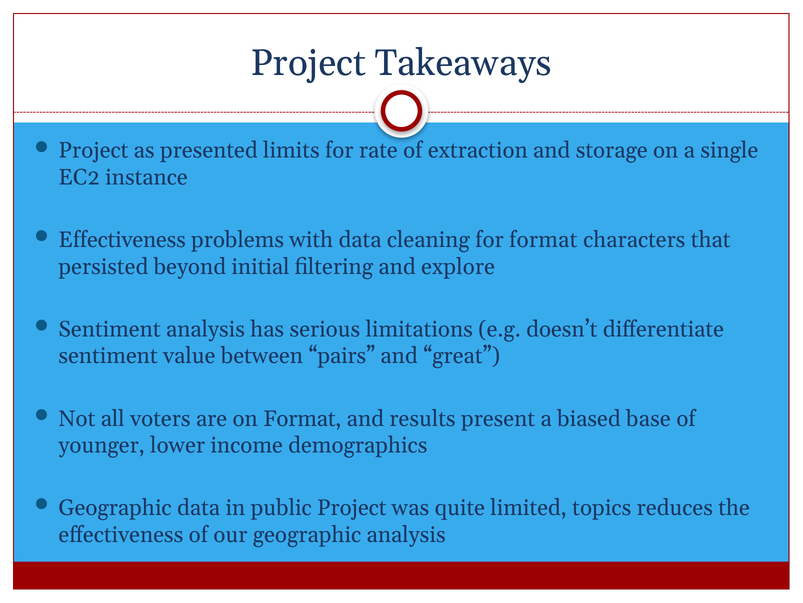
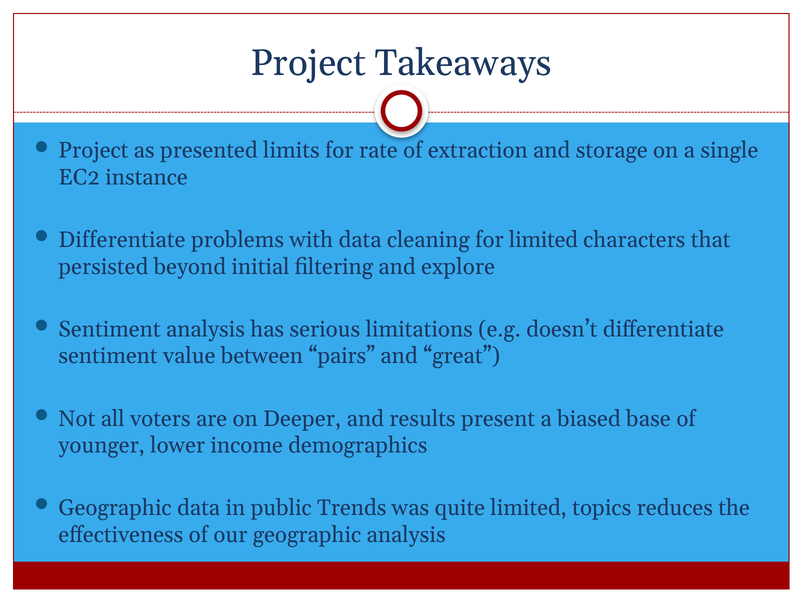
Effectiveness: Effectiveness -> Differentiate (122, 240)
for format: format -> limited (544, 240)
on Format: Format -> Deeper (302, 418)
public Project: Project -> Trends (352, 507)
